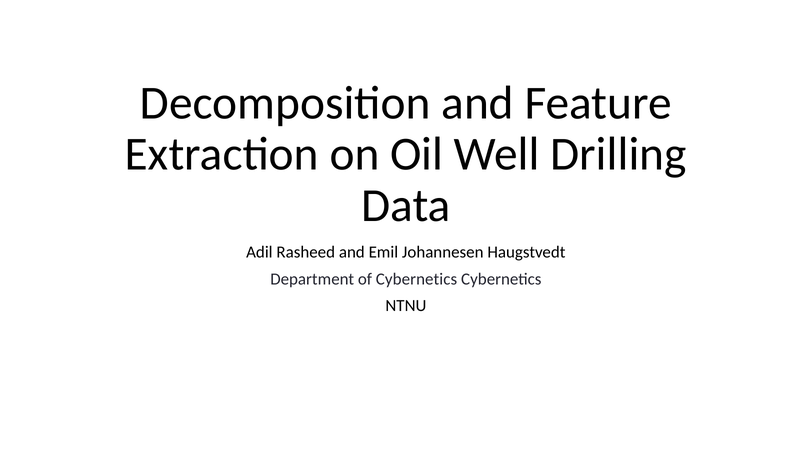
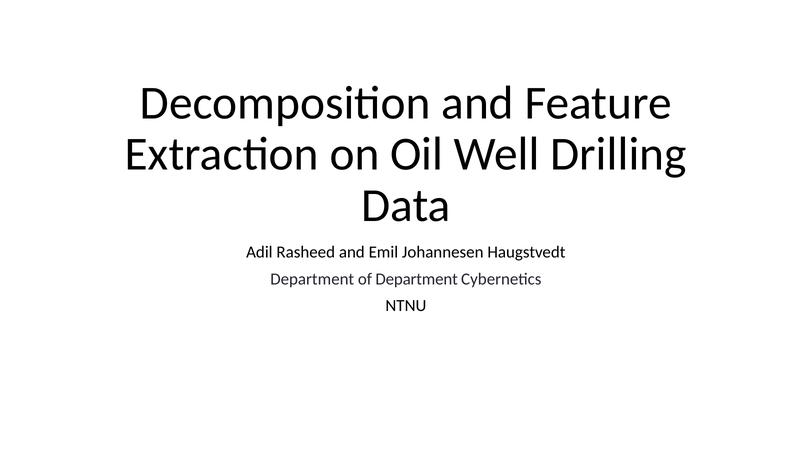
of Cybernetics: Cybernetics -> Department (417, 279)
